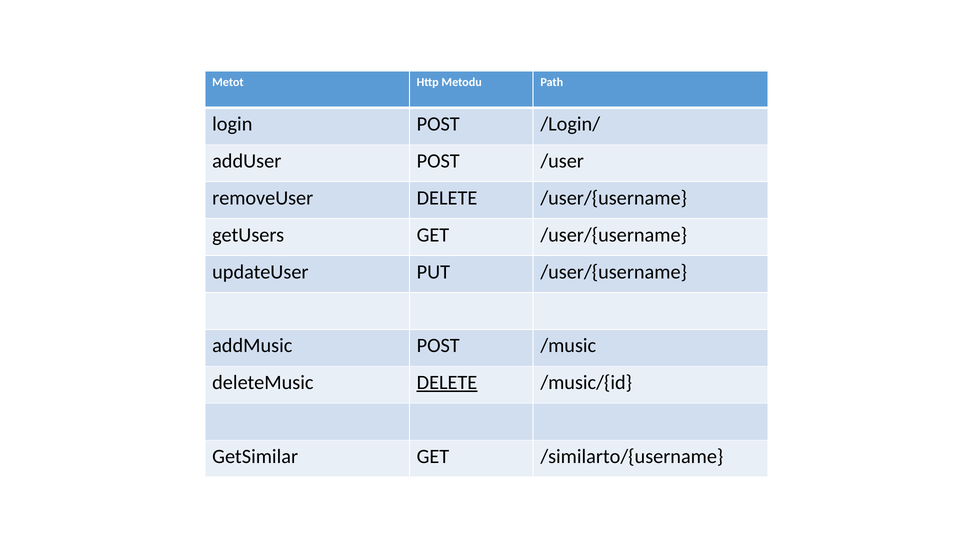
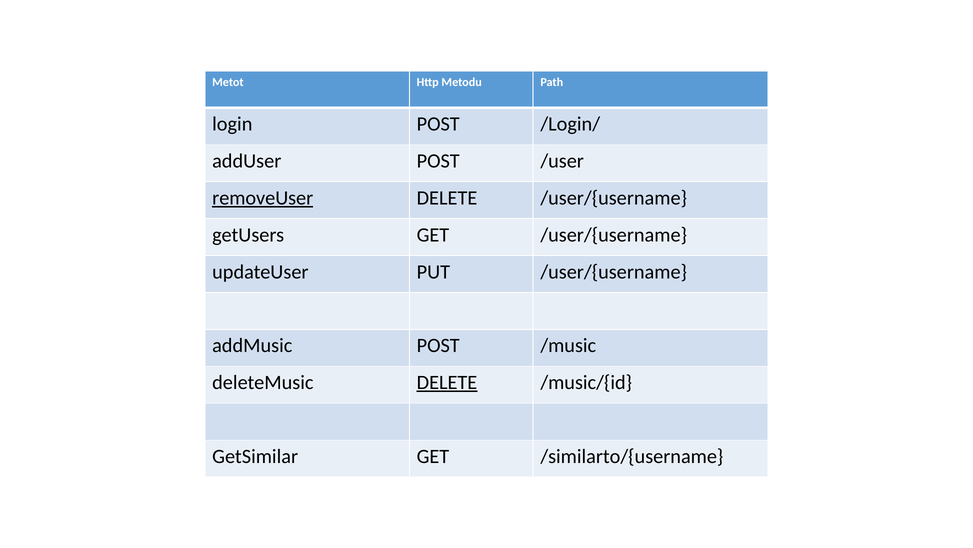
removeUser underline: none -> present (263, 198)
